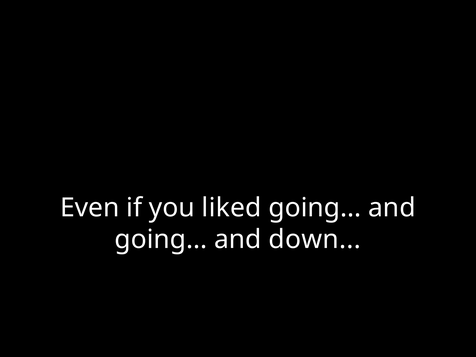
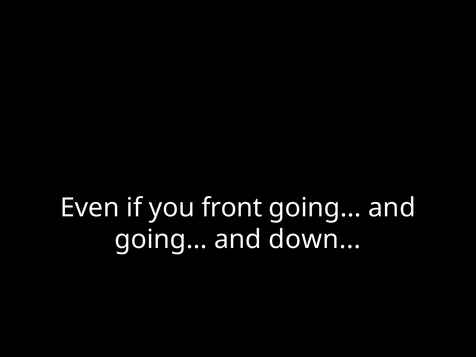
liked: liked -> front (232, 208)
